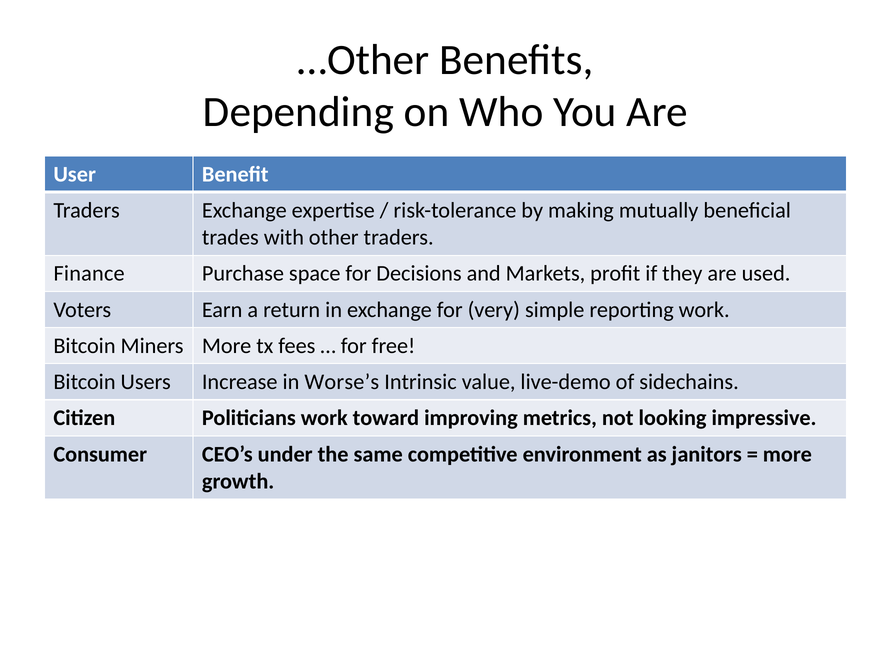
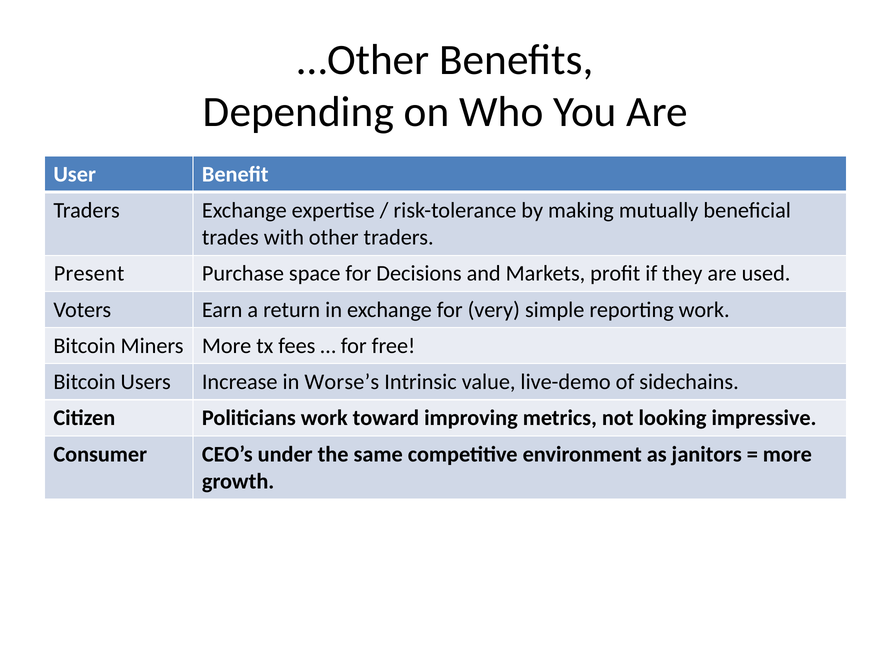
Finance: Finance -> Present (89, 274)
